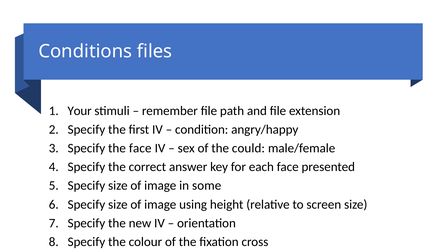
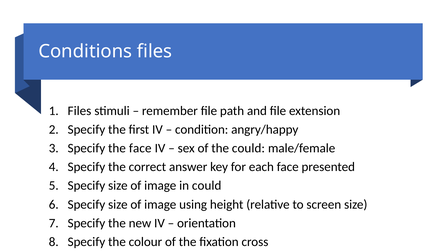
Your: Your -> Files (79, 111)
in some: some -> could (207, 186)
